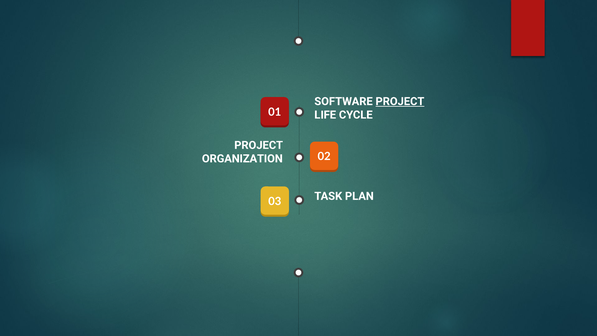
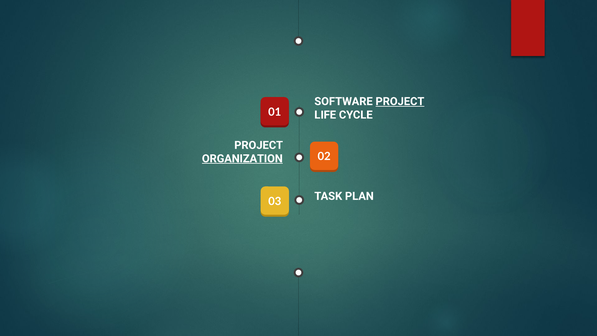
ORGANIZATION underline: none -> present (242, 159)
